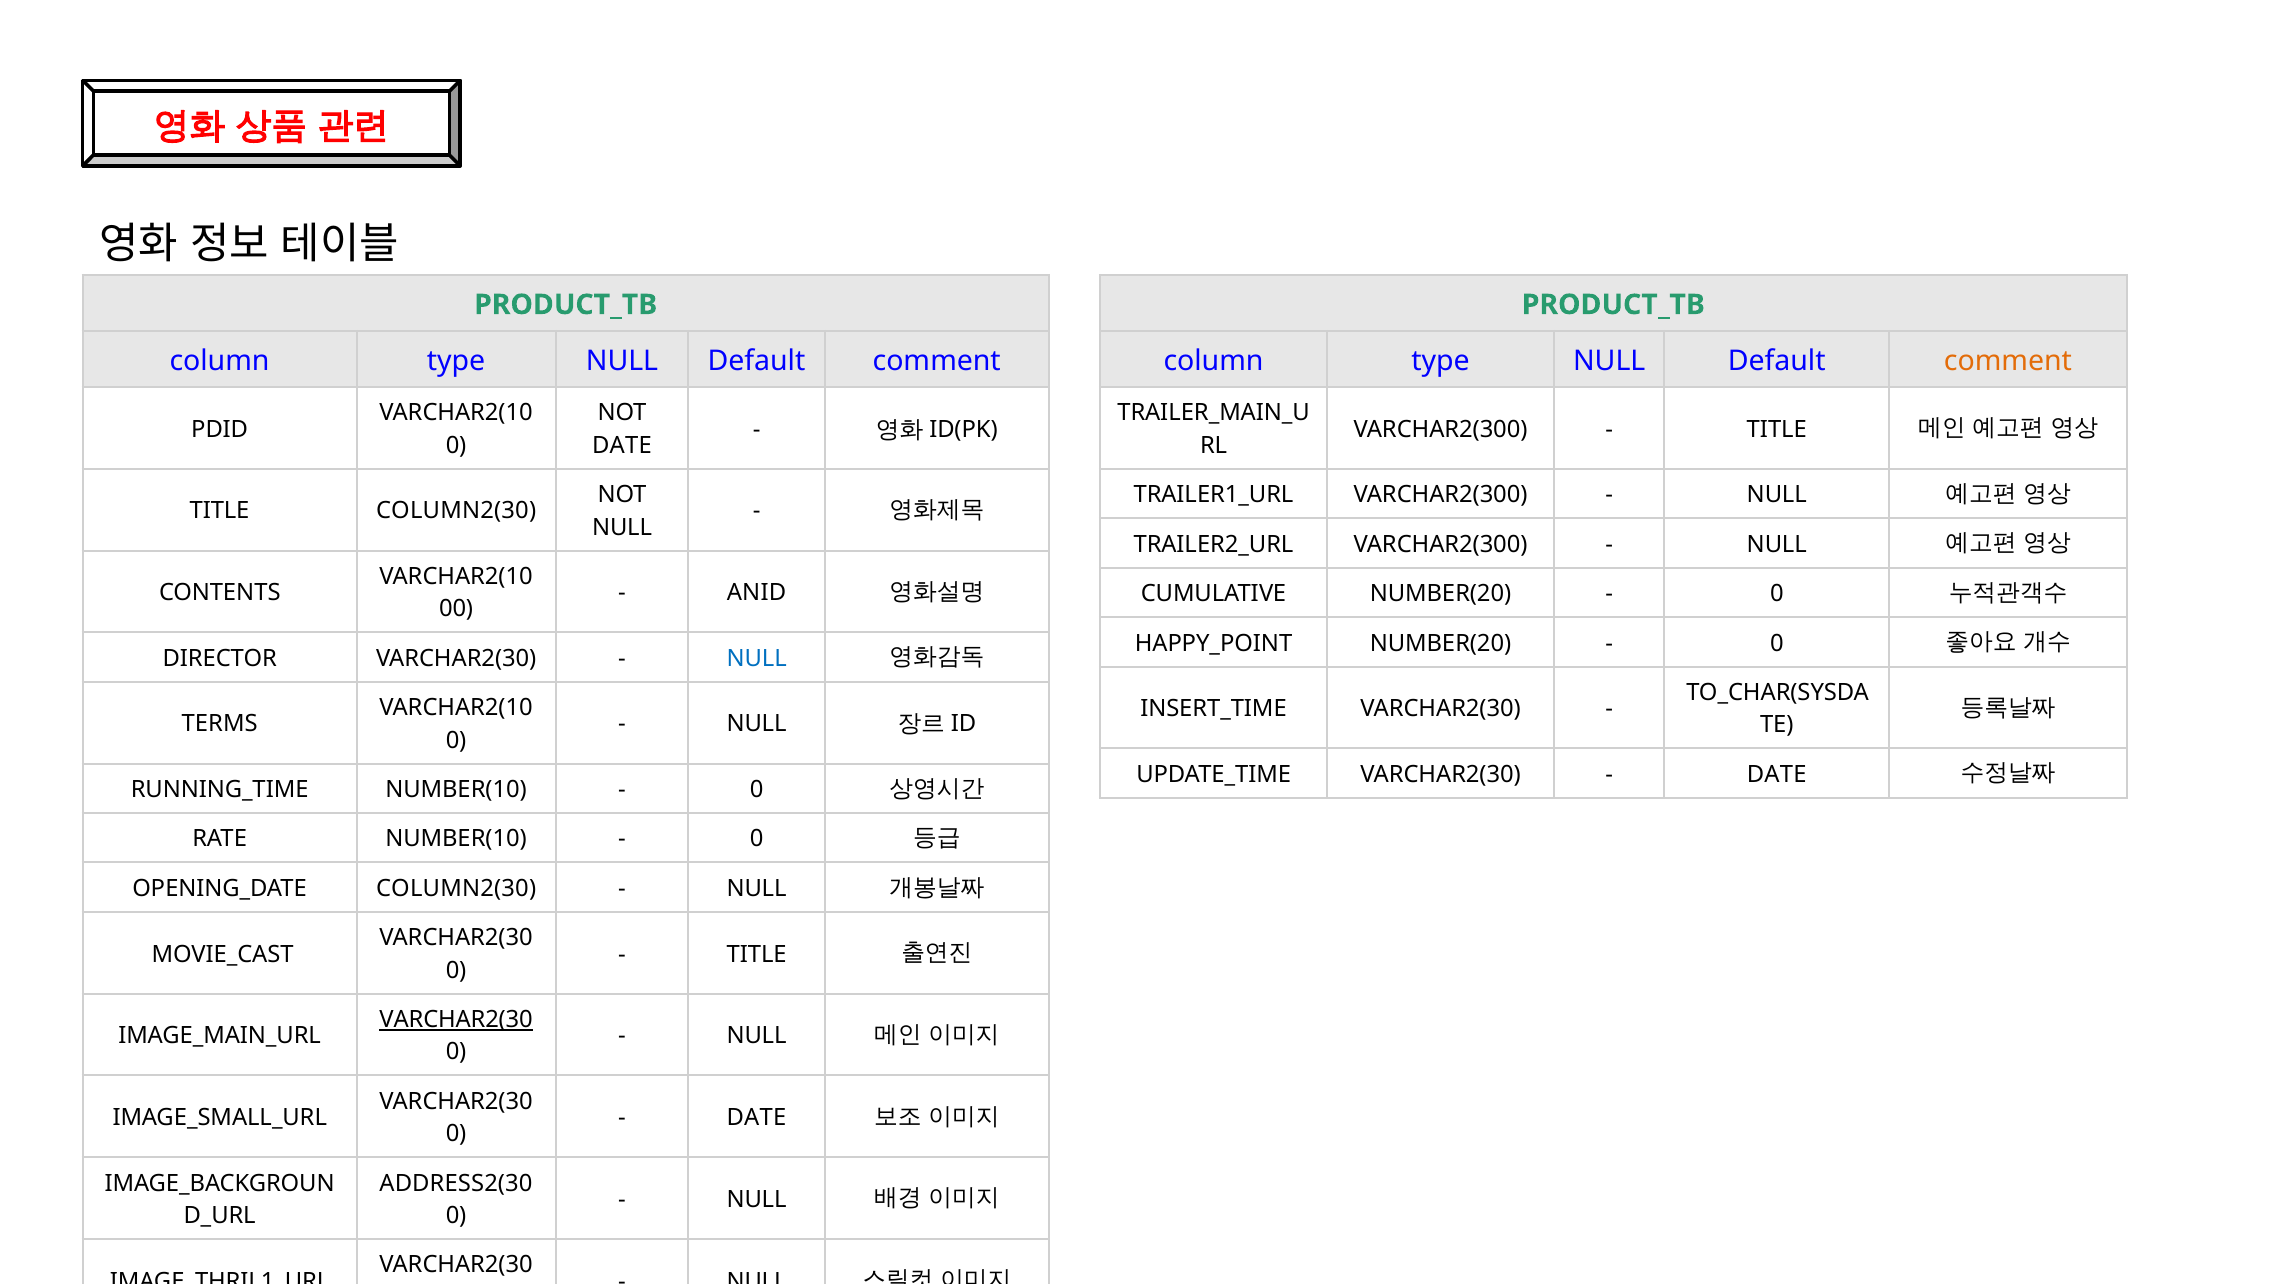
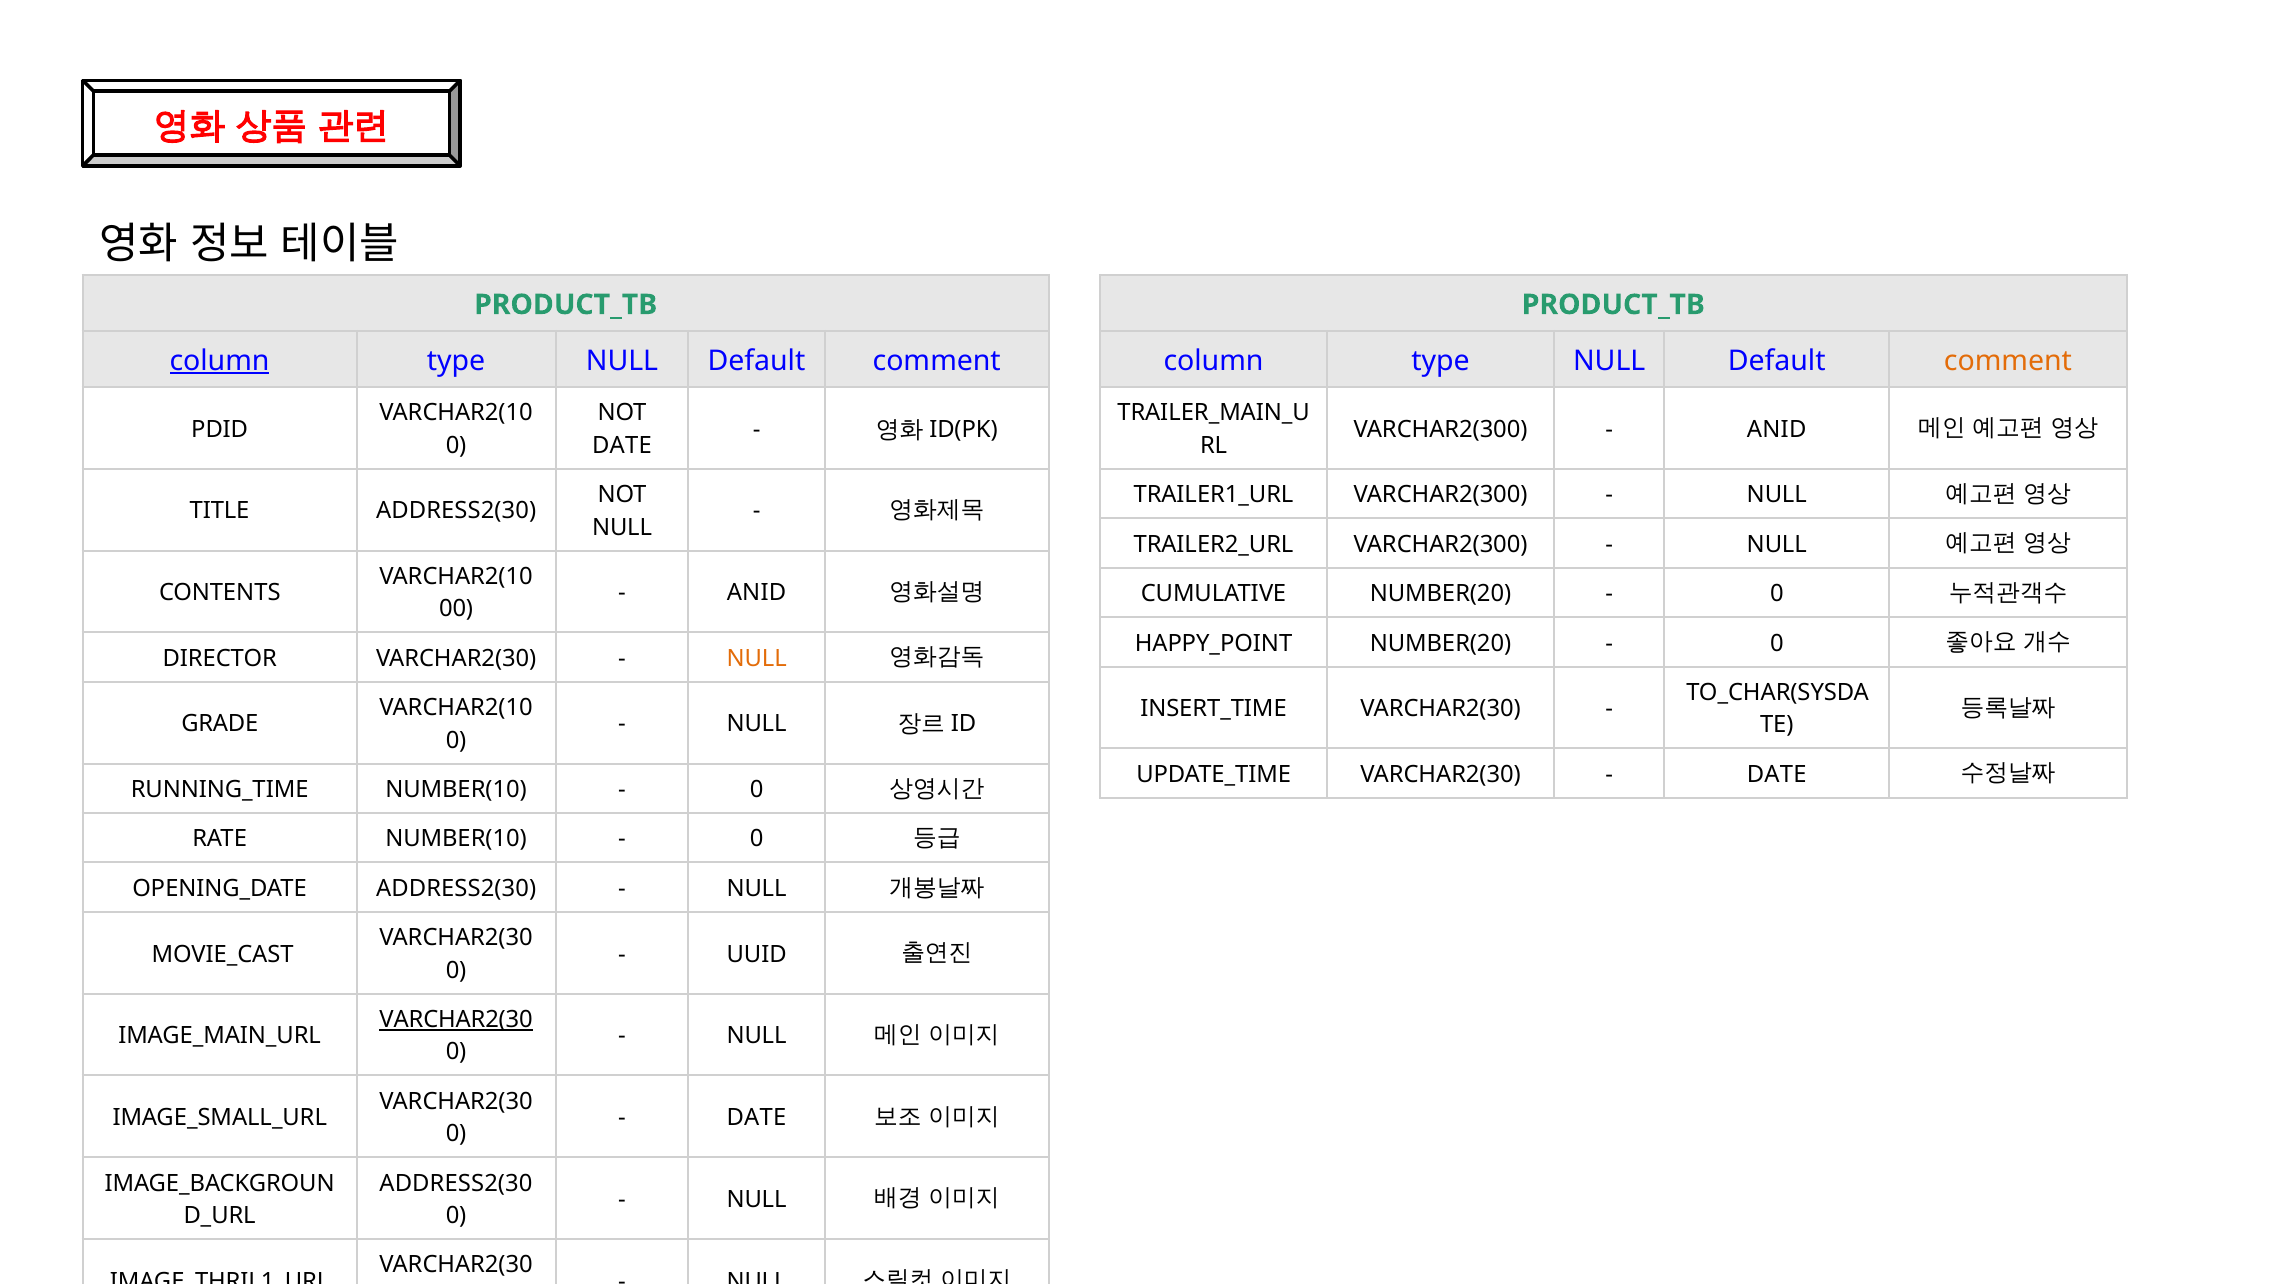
column underline: none -> present (220, 361)
TITLE: TITLE -> ANID (1777, 429)
TITLE COLUMN2(30: COLUMN2(30 -> ADDRESS2(30 (456, 511)
NULL colour: blue -> orange (757, 659)
TERMS: TERMS -> GRADE (220, 724)
COLUMN2(30: COLUMN2(30 -> ADDRESS2(30 (456, 889)
TITLE: TITLE -> UUID (757, 954)
